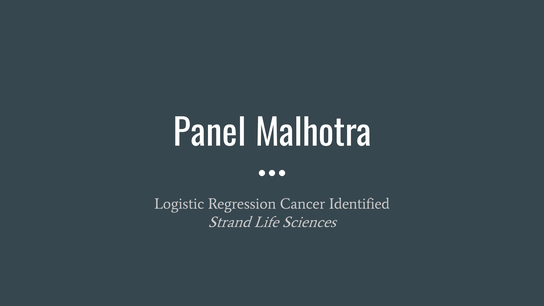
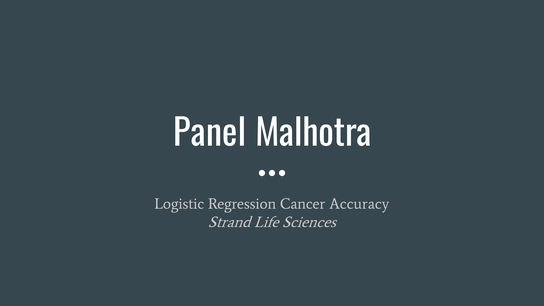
Identified: Identified -> Accuracy (359, 204)
